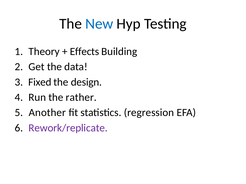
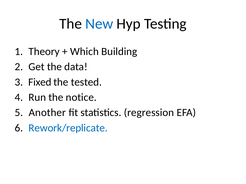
Effects: Effects -> Which (84, 52)
design: design -> tested (86, 82)
rather: rather -> notice (81, 98)
Rework/replicate colour: purple -> blue (68, 128)
